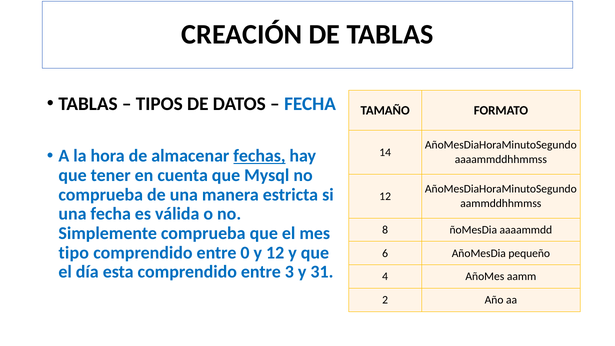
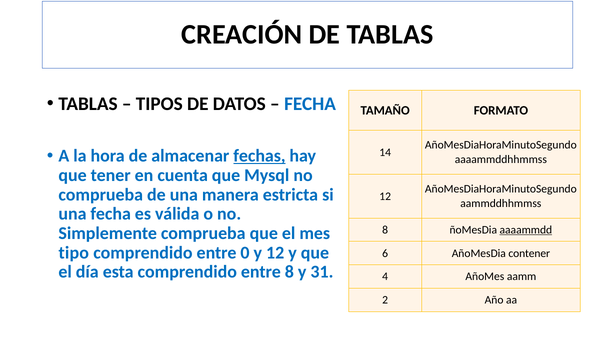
aaaammdd underline: none -> present (526, 230)
pequeño: pequeño -> contener (529, 253)
entre 3: 3 -> 8 (289, 272)
